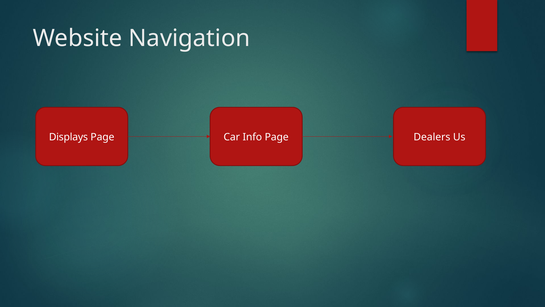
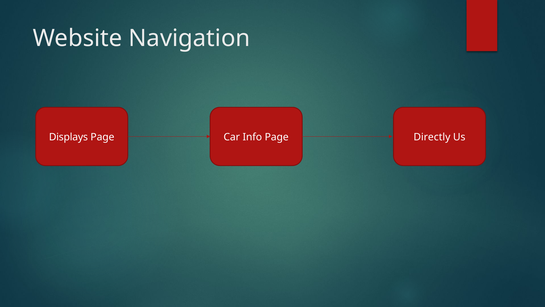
Dealers: Dealers -> Directly (432, 137)
